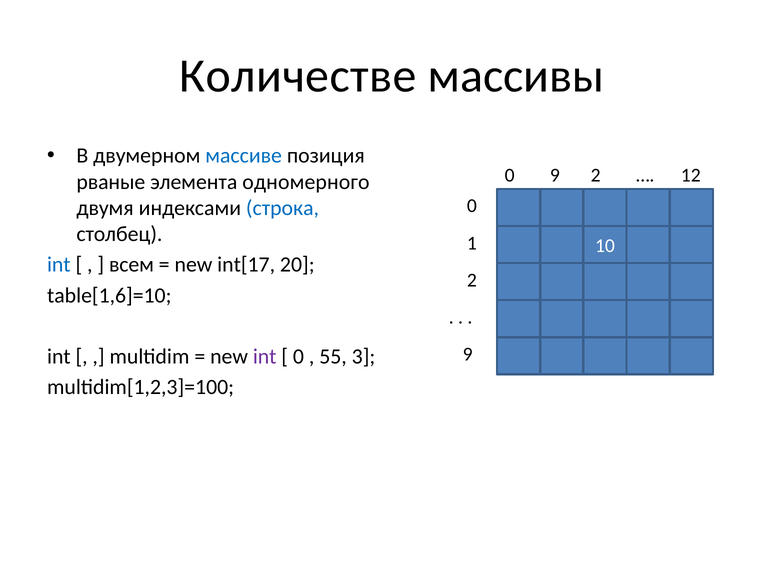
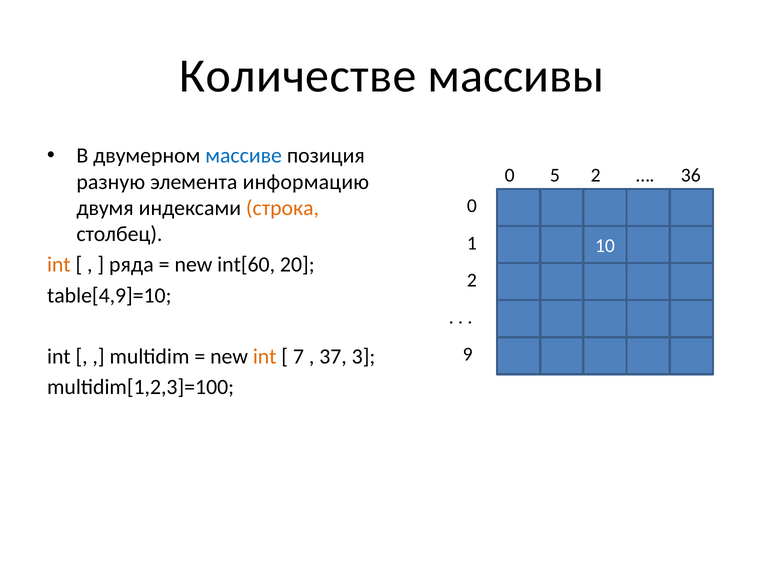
0 9: 9 -> 5 (555, 175)
12: 12 -> 36 (691, 175)
рваные: рваные -> разную (111, 182)
одномерного: одномерного -> информацию (306, 182)
строка colour: blue -> orange (282, 208)
int colour: blue -> orange (59, 265)
всем: всем -> ряда (131, 265)
int[17: int[17 -> int[60 (246, 265)
table[1,6]=10: table[1,6]=10 -> table[4,9]=10 (109, 295)
int colour: purple -> orange (265, 356)
0: 0 -> 7 (298, 356)
55: 55 -> 37 (333, 356)
